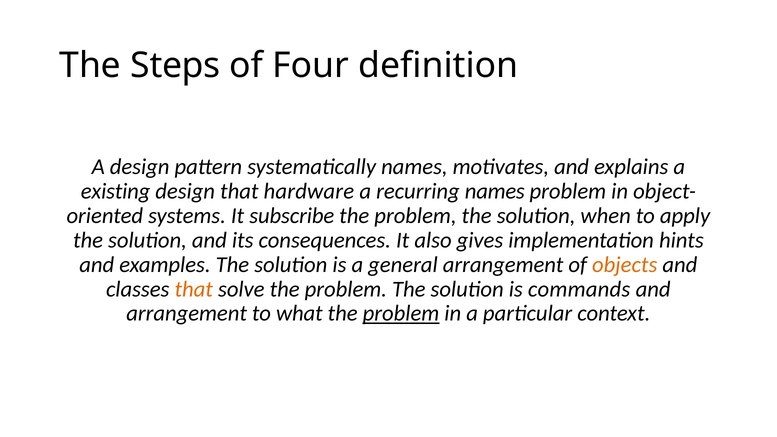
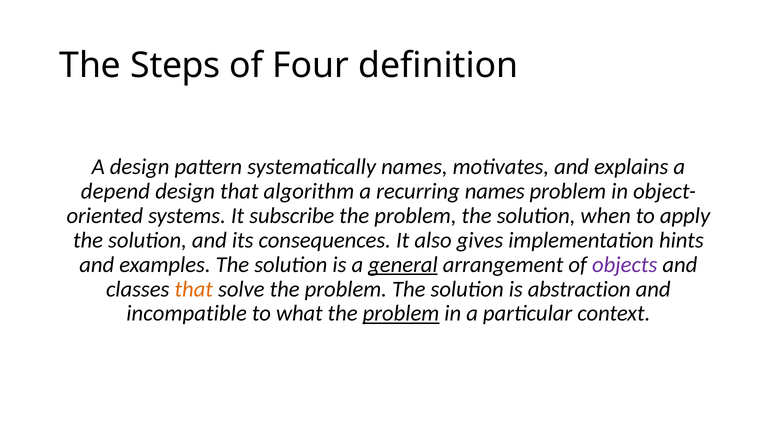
existing: existing -> depend (115, 191)
hardware: hardware -> algorithm (309, 191)
general underline: none -> present (403, 265)
objects colour: orange -> purple (625, 265)
commands: commands -> abstraction (579, 289)
arrangement: arrangement -> incompatible (187, 314)
